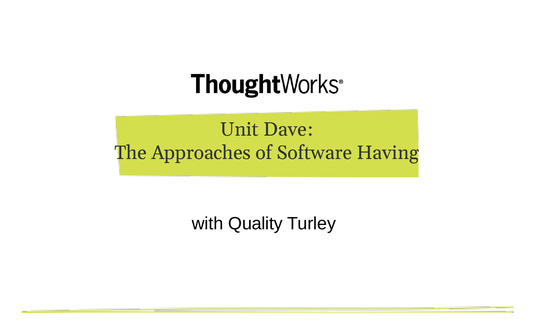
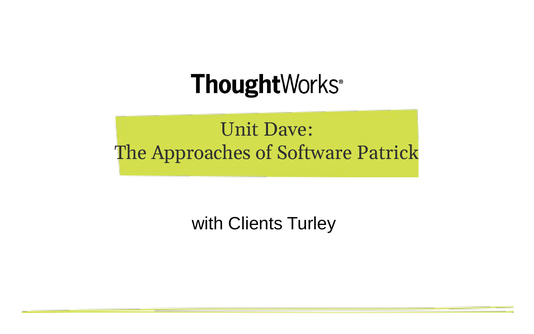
Having: Having -> Patrick (388, 153)
Quality: Quality -> Clients (255, 223)
